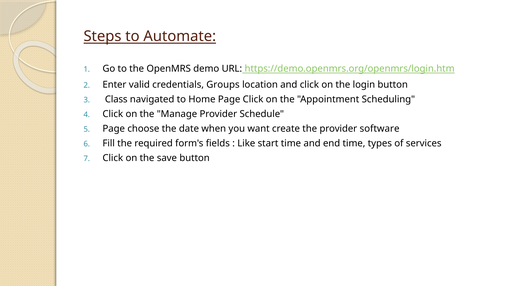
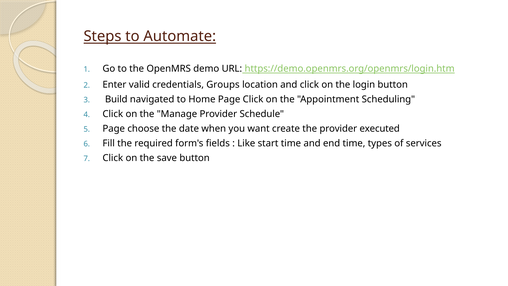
Class: Class -> Build (116, 99)
software: software -> executed (380, 129)
